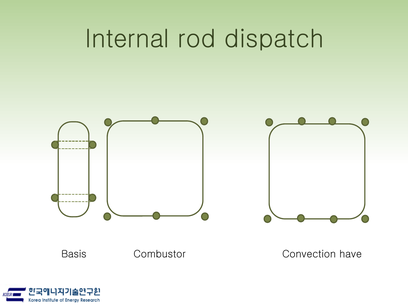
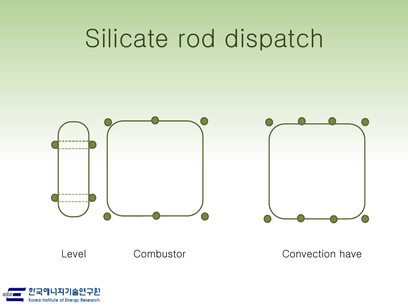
Internal: Internal -> Silicate (127, 39)
Basis: Basis -> Level (74, 254)
